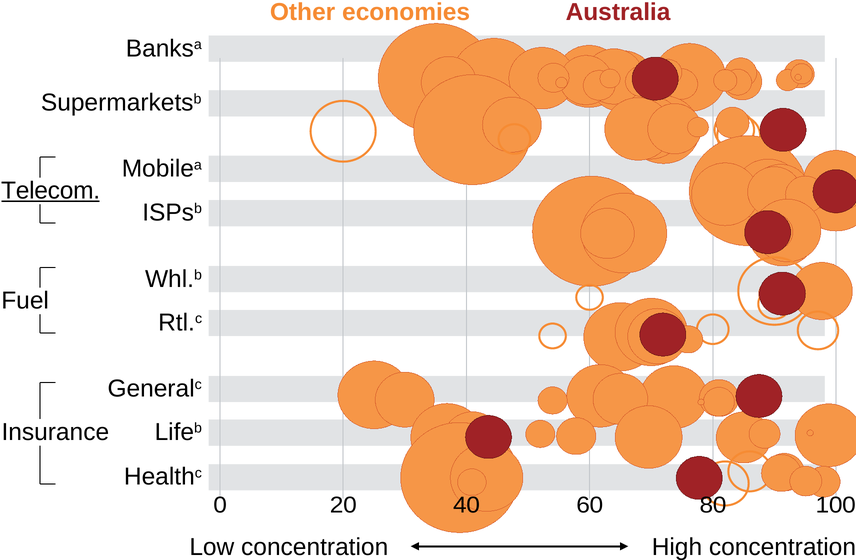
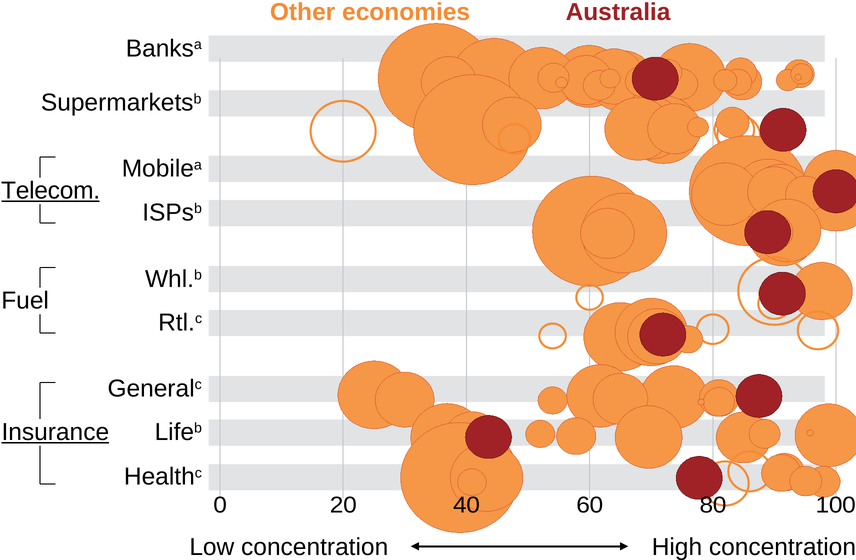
Insurance underline: none -> present (55, 432)
